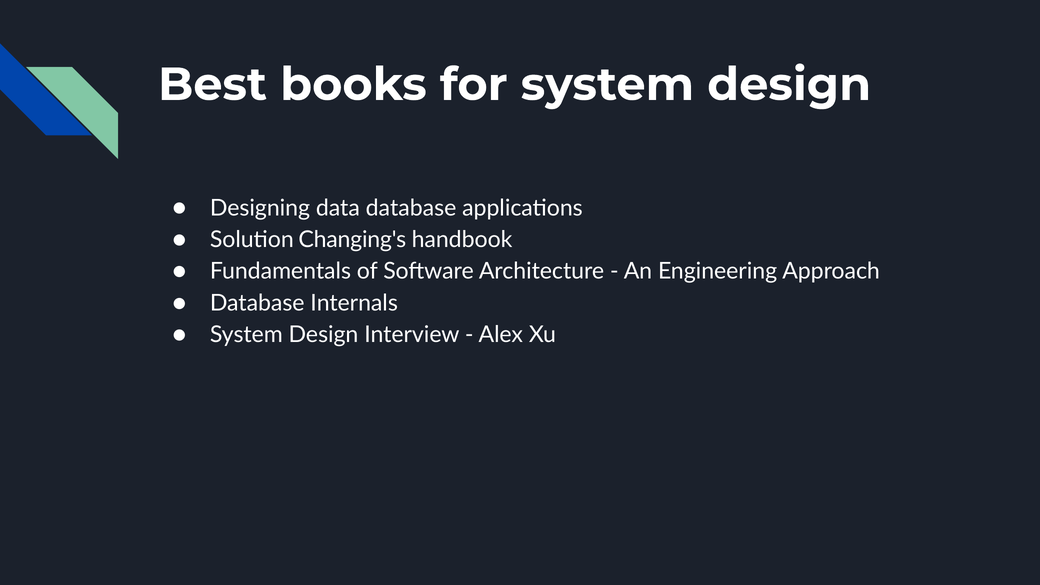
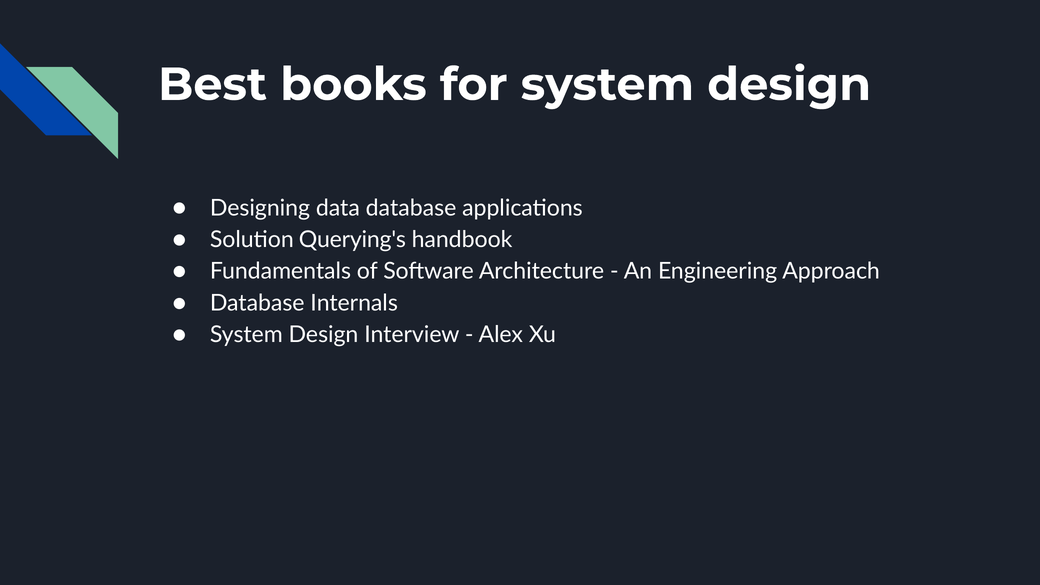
Changing's: Changing's -> Querying's (352, 240)
